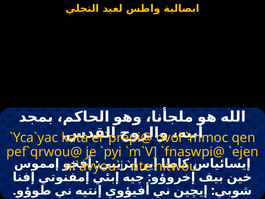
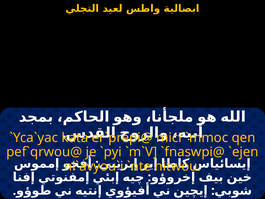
ovol: ovol -> mici (169, 138)
